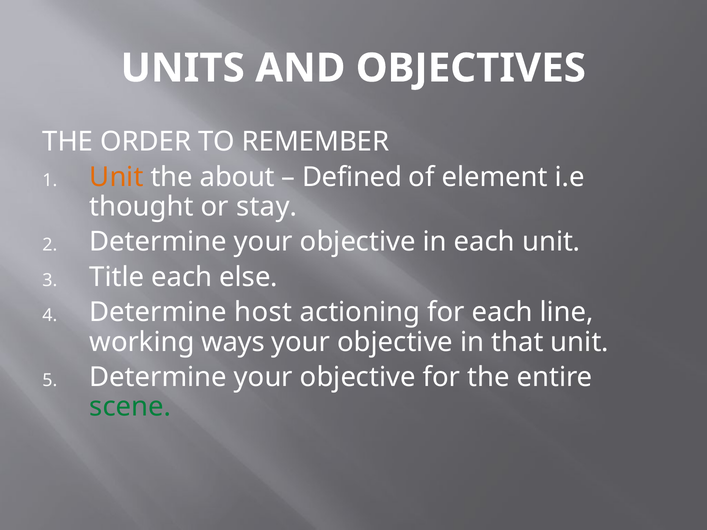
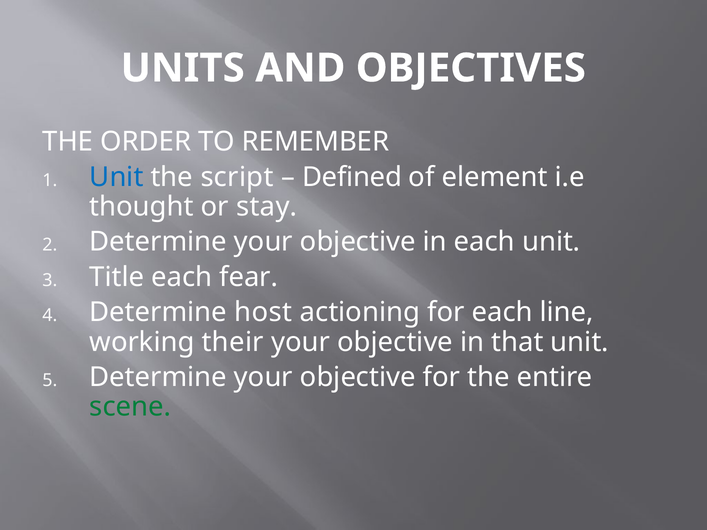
Unit colour: orange -> blue (116, 177)
about: about -> script (237, 177)
else: else -> fear (249, 277)
ways: ways -> their (233, 342)
